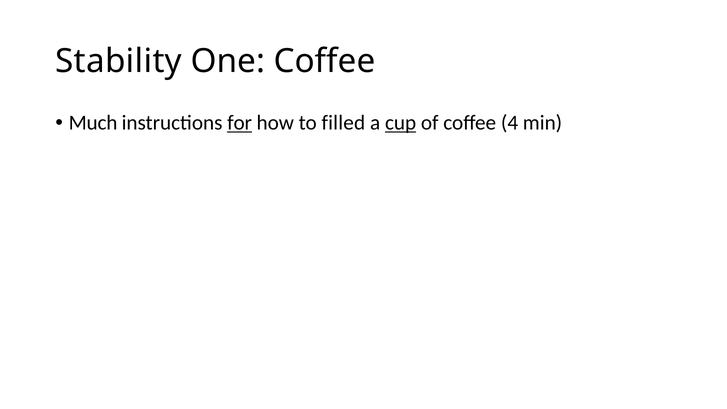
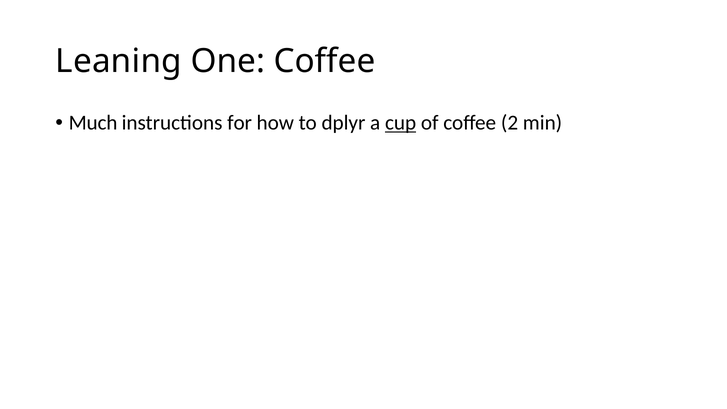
Stability: Stability -> Leaning (119, 61)
for underline: present -> none (240, 123)
filled: filled -> dplyr (343, 123)
4: 4 -> 2 (510, 123)
